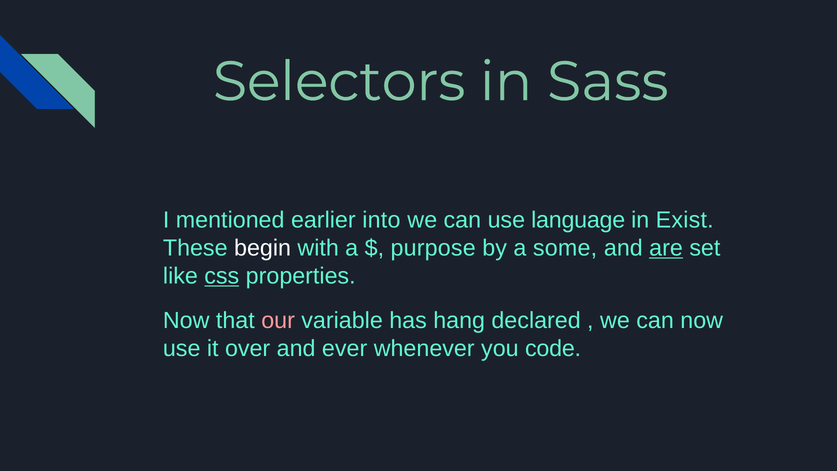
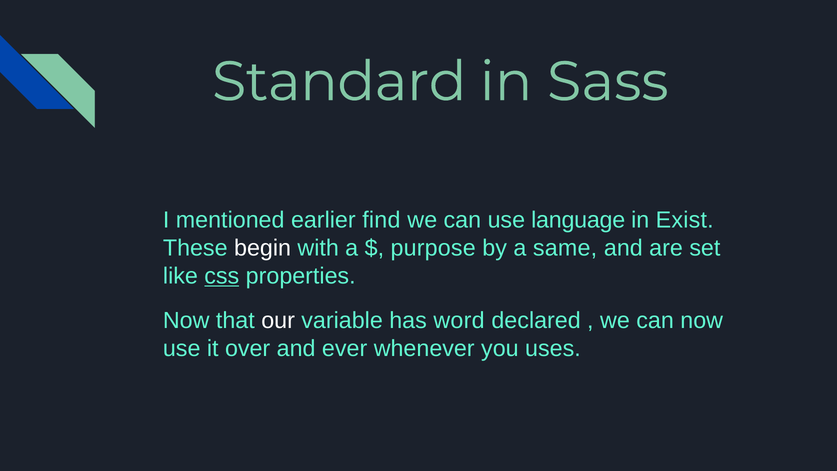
Selectors: Selectors -> Standard (339, 82)
into: into -> find (381, 220)
some: some -> same (565, 248)
are underline: present -> none (666, 248)
our colour: pink -> white (278, 320)
hang: hang -> word (459, 320)
code: code -> uses (553, 348)
